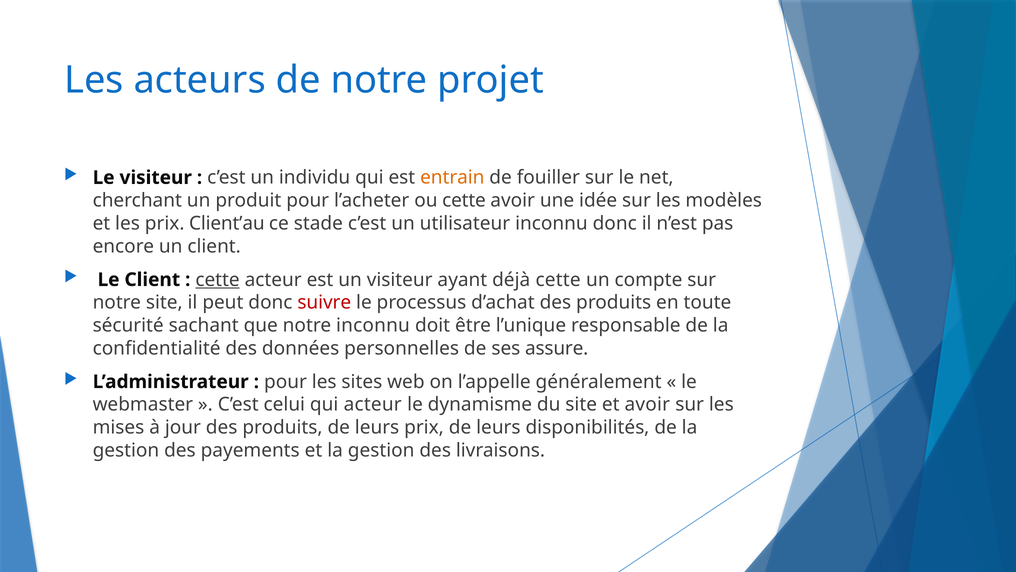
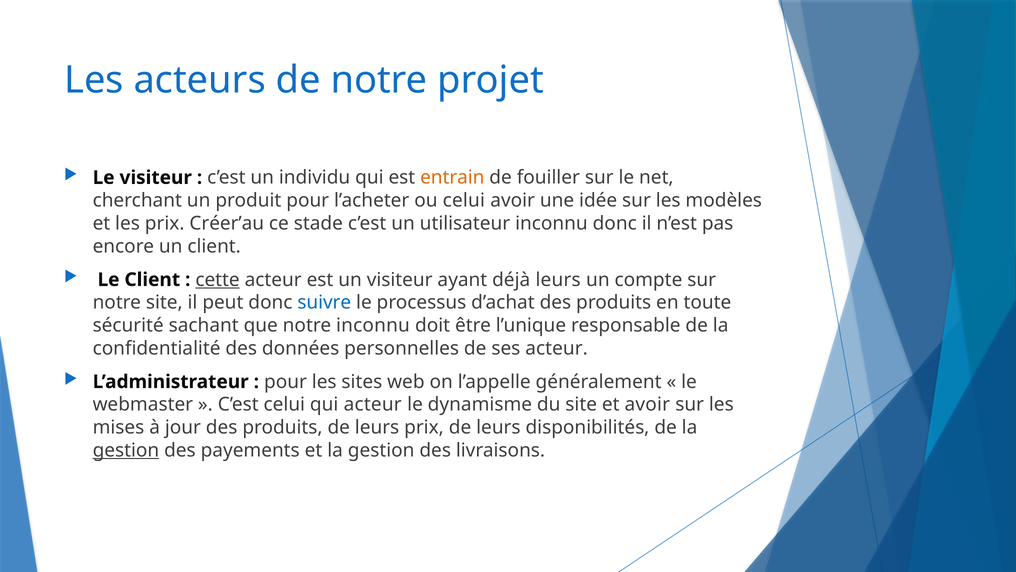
ou cette: cette -> celui (464, 200)
Client’au: Client’au -> Créer’au (227, 223)
déjà cette: cette -> leurs (558, 279)
suivre colour: red -> blue (324, 302)
ses assure: assure -> acteur (557, 348)
gestion underline: none -> present (126, 450)
